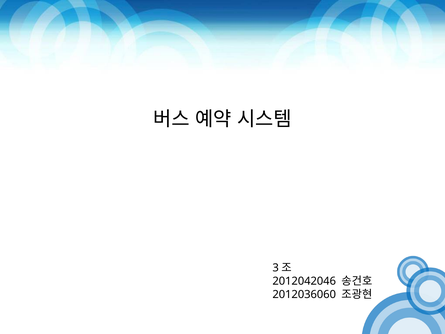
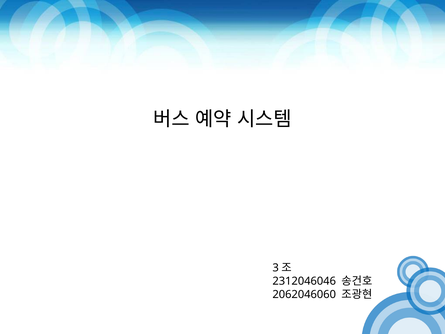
2012042046: 2012042046 -> 2312046046 (304, 281)
2012036060: 2012036060 -> 2062046060 (304, 294)
